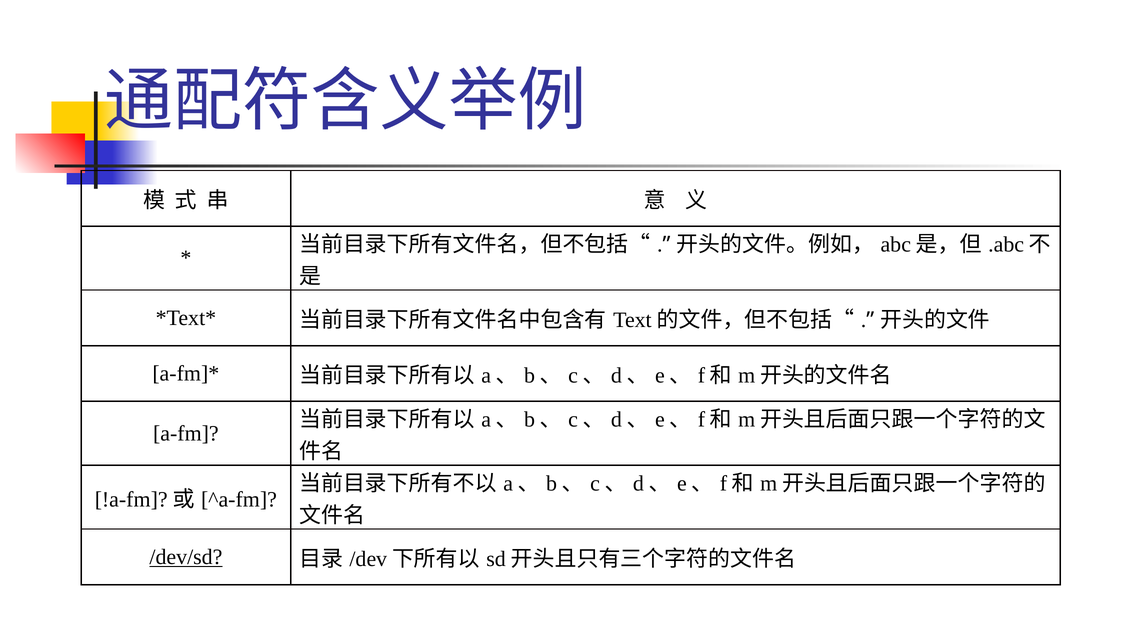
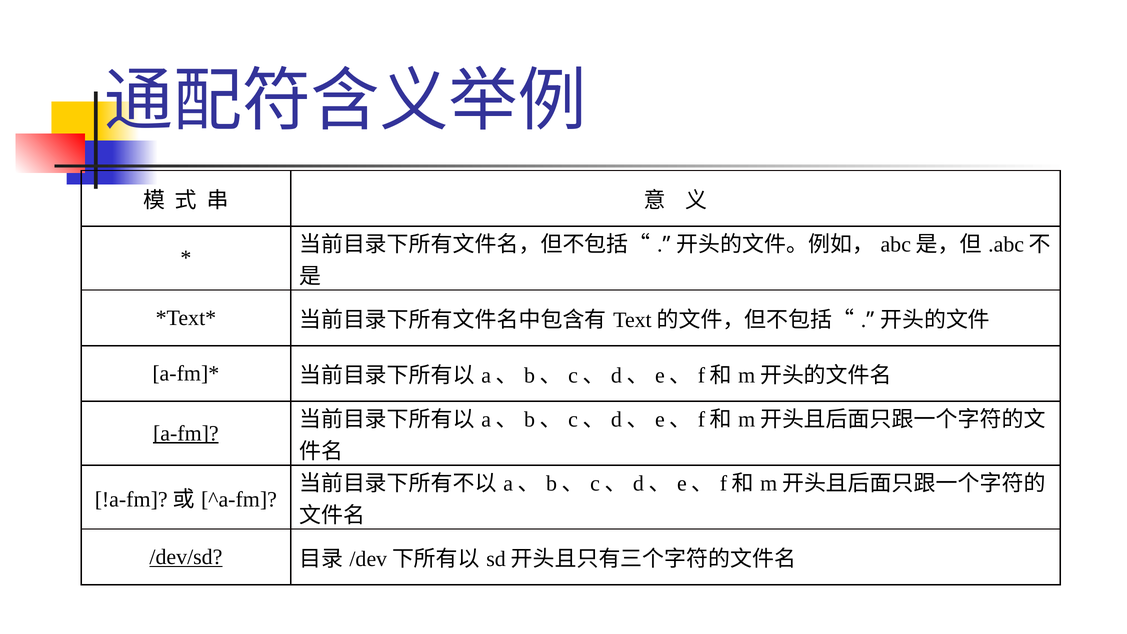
a-fm underline: none -> present (186, 433)
